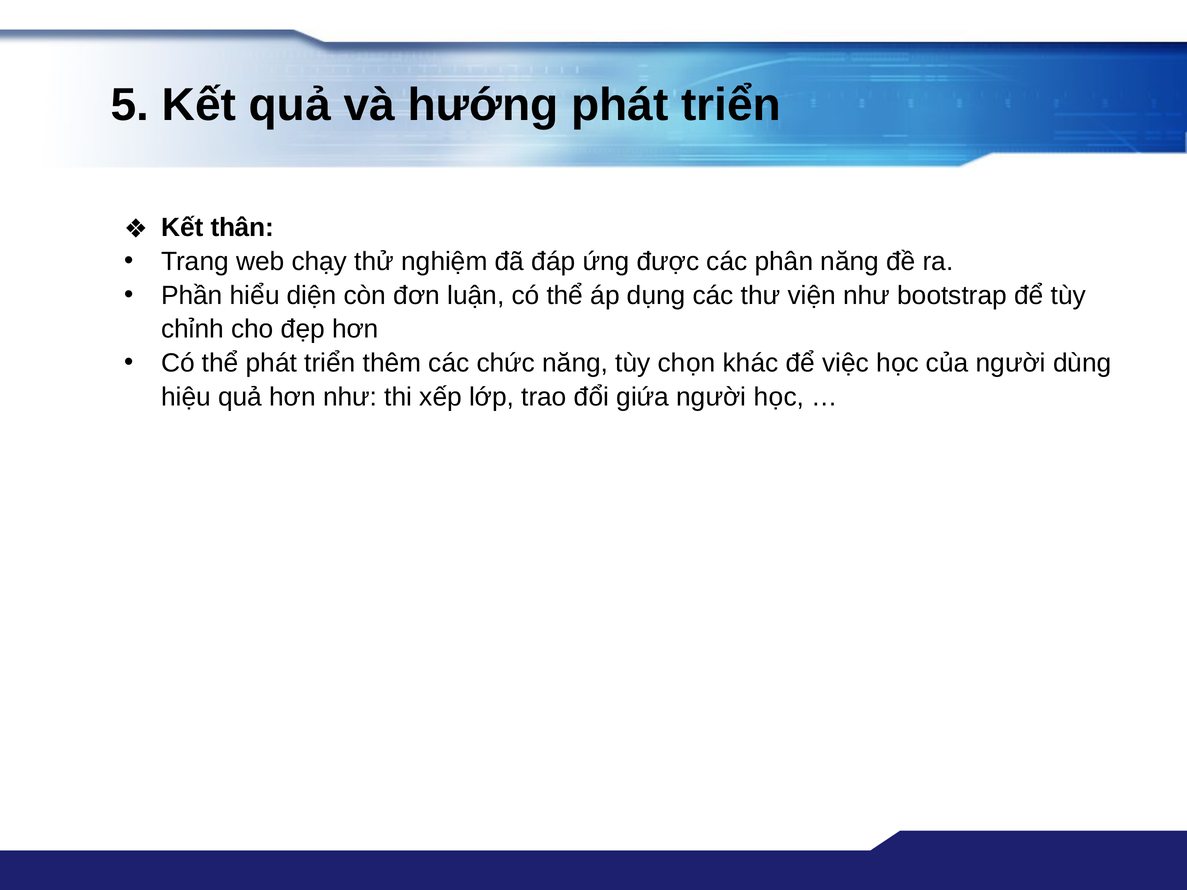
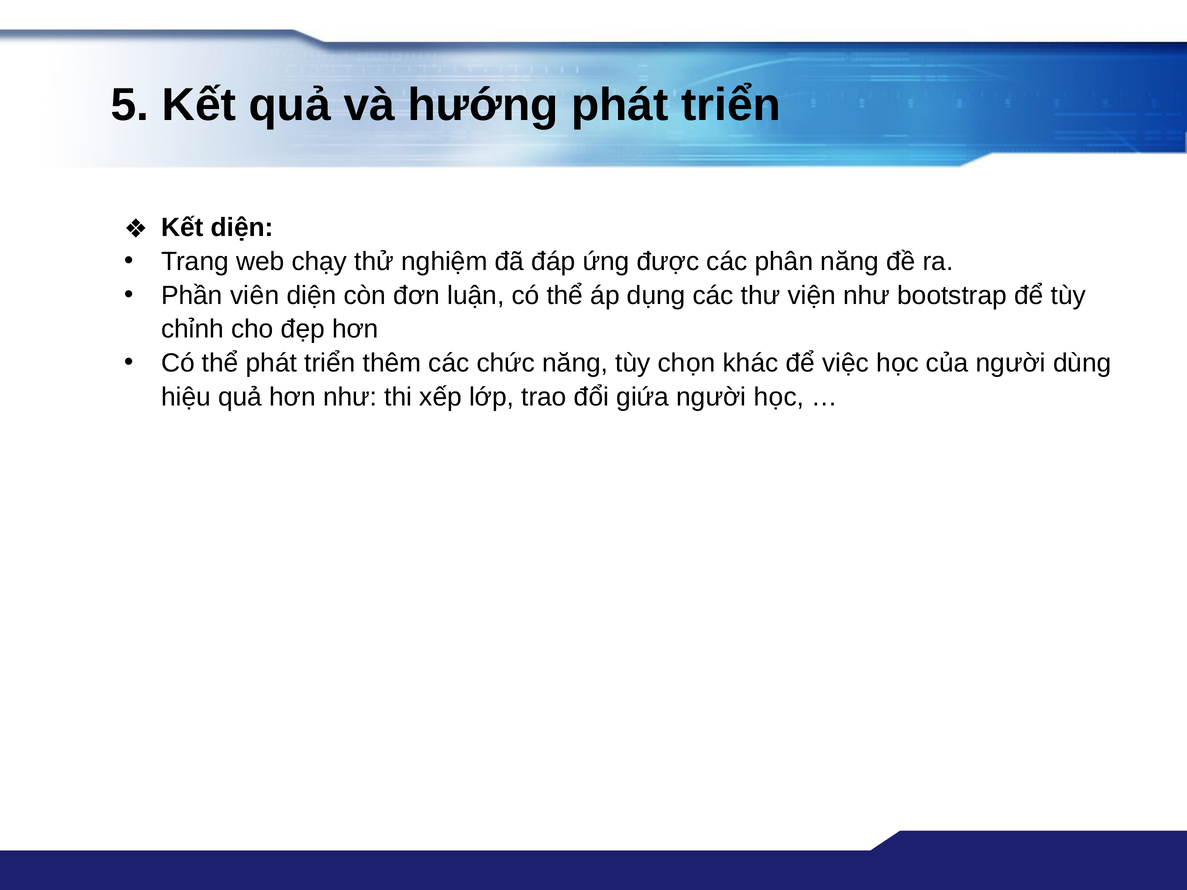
Kết thân: thân -> diện (242, 228)
hiểu: hiểu -> viên (255, 296)
